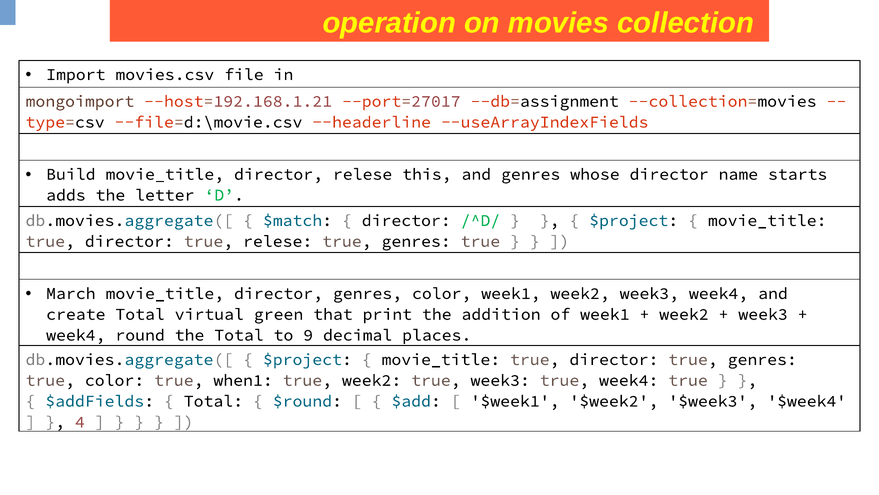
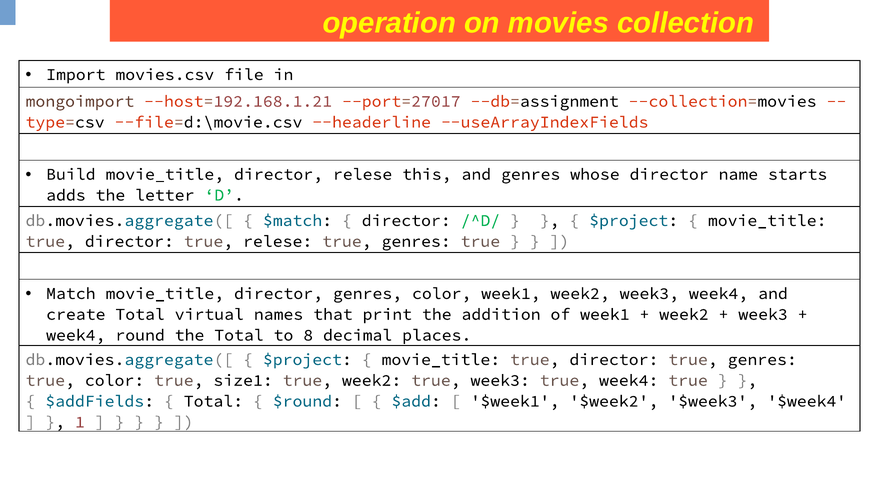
March: March -> Match (71, 293)
green: green -> names (279, 314)
9: 9 -> 8 (308, 335)
when1: when1 -> size1 (243, 380)
4: 4 -> 1 (80, 421)
